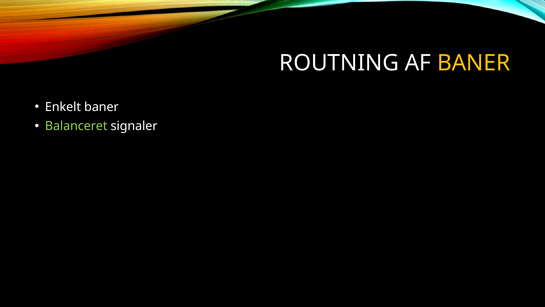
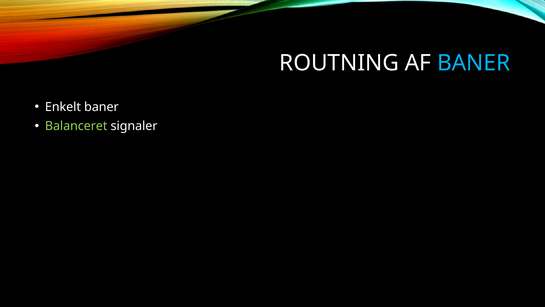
BANER colour: yellow -> light blue (474, 63)
